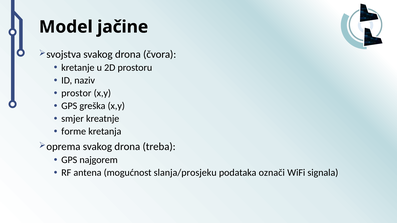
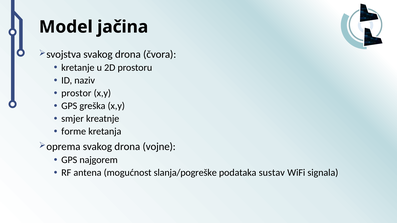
jačine: jačine -> jačina (123, 27)
treba: treba -> vojne (159, 147)
slanja/prosjeku: slanja/prosjeku -> slanja/pogreške (185, 173)
označi: označi -> sustav (272, 173)
